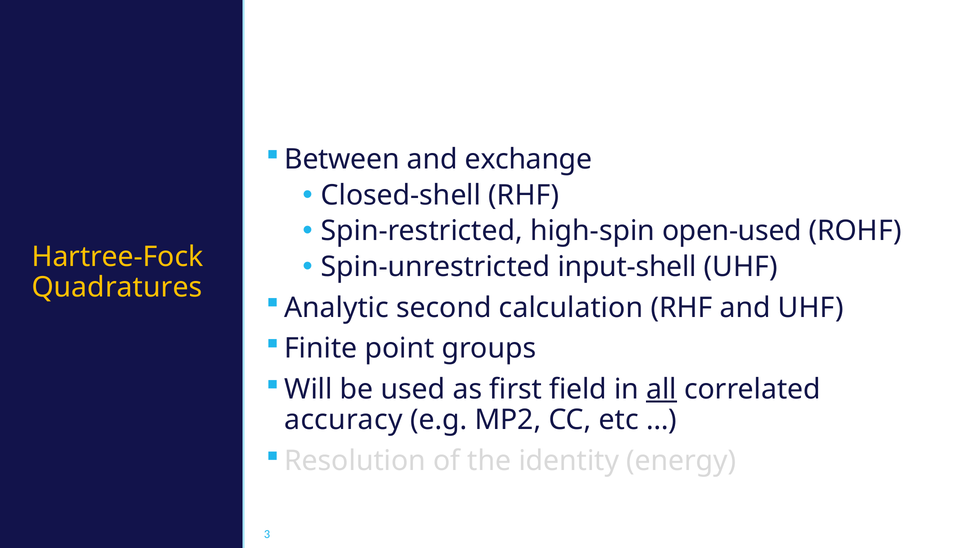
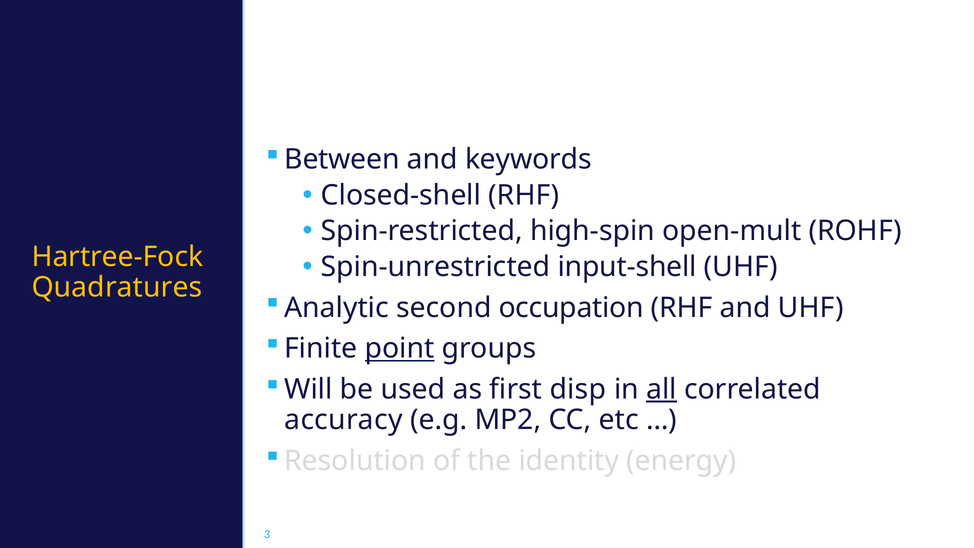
exchange: exchange -> keywords (528, 160)
open-used: open-used -> open-mult (732, 231)
calculation: calculation -> occupation (571, 308)
point underline: none -> present (400, 348)
field: field -> disp (578, 389)
